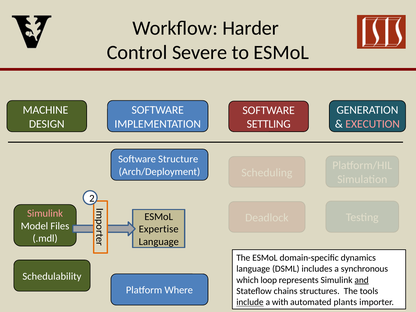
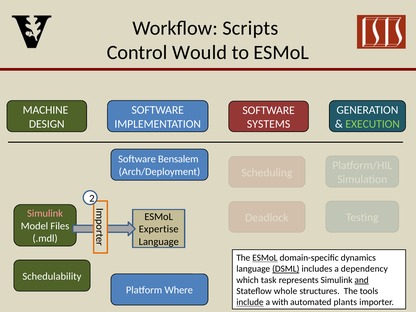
Harder: Harder -> Scripts (250, 28)
Severe: Severe -> Would (200, 52)
EXECUTION colour: pink -> light green (373, 124)
SETTLING: SETTLING -> SYSTEMS (269, 124)
Structure: Structure -> Bensalem (178, 159)
ESMoL underline: none -> present (265, 258)
DSML underline: none -> present (286, 269)
synchronous: synchronous -> dependency (364, 269)
loop: loop -> task (269, 280)
chains: chains -> whole (286, 291)
